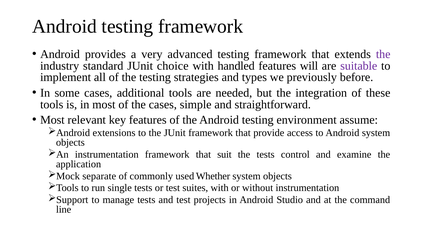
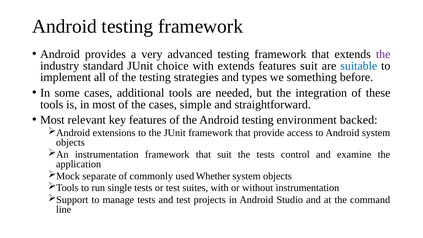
with handled: handled -> extends (236, 66)
features will: will -> suit (309, 66)
suitable colour: purple -> blue (359, 66)
previously: previously -> something (312, 77)
assume: assume -> backed (359, 120)
